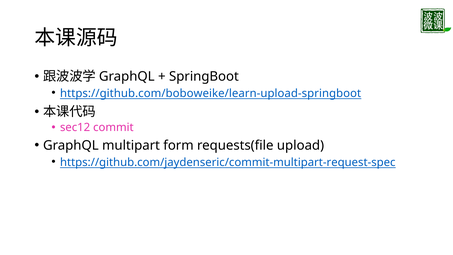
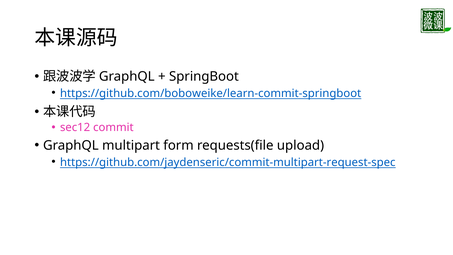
https://github.com/boboweike/learn-upload-springboot: https://github.com/boboweike/learn-upload-springboot -> https://github.com/boboweike/learn-commit-springboot (211, 94)
